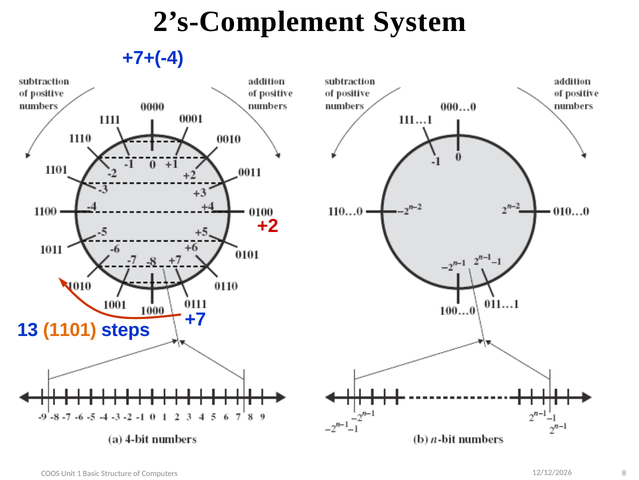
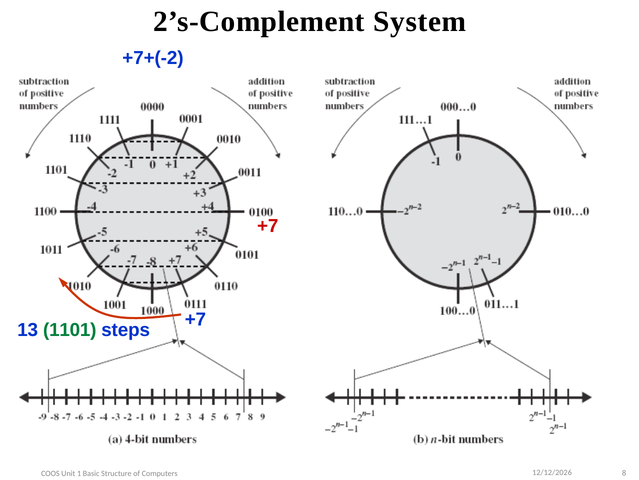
+7+(-4: +7+(-4 -> +7+(-2 (153, 58)
+2: +2 -> +7 (268, 226)
1101 colour: orange -> green (70, 330)
